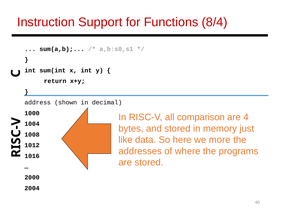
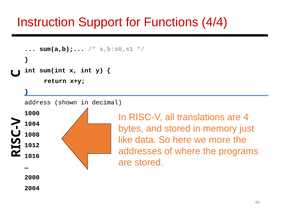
8/4: 8/4 -> 4/4 (215, 22)
comparison: comparison -> translations (201, 117)
